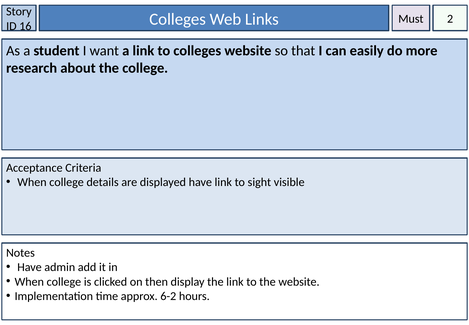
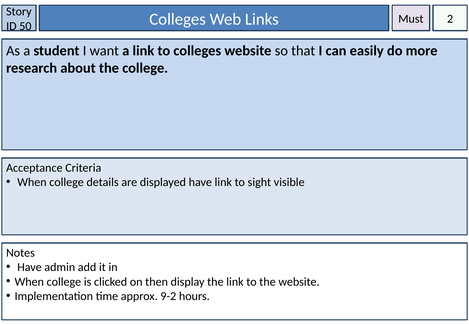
16: 16 -> 50 (25, 26)
6-2: 6-2 -> 9-2 (168, 296)
